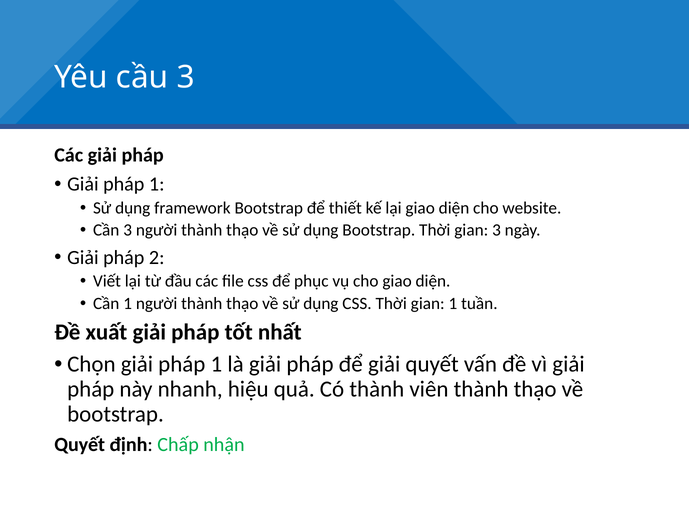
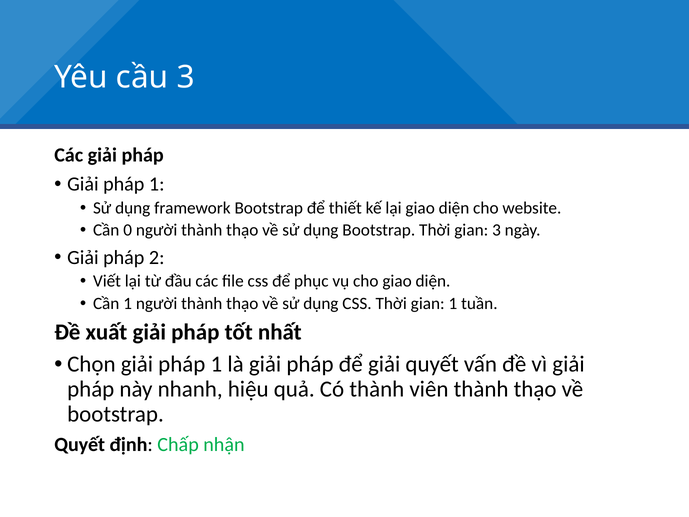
Cần 3: 3 -> 0 (128, 230)
